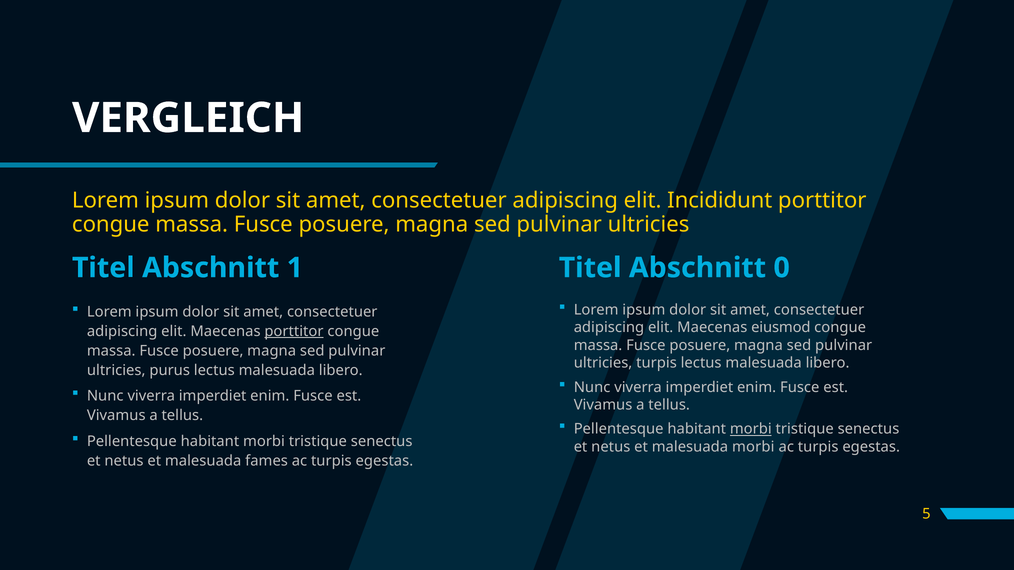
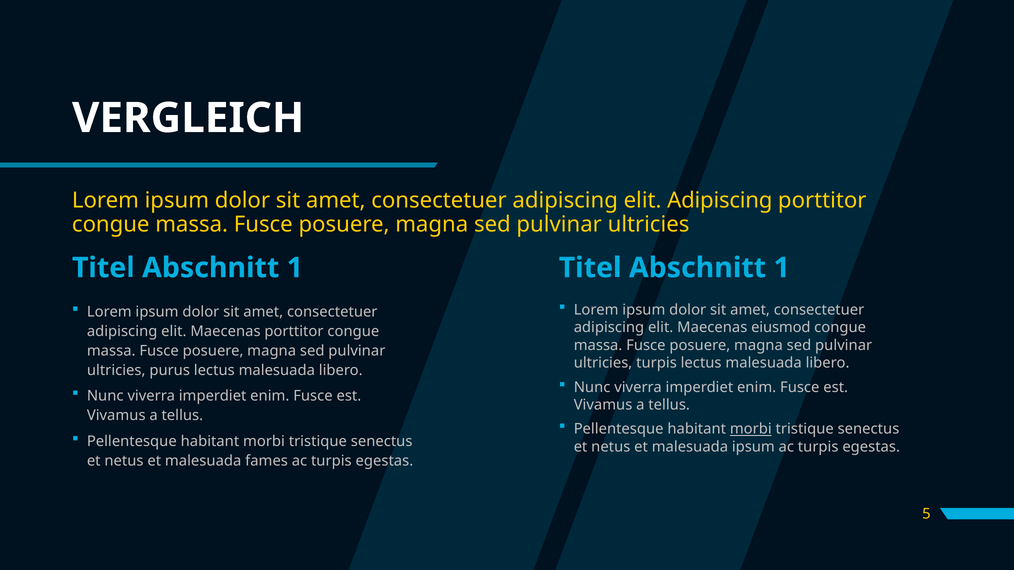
elit Incididunt: Incididunt -> Adipiscing (720, 200)
0: 0 -> 1 (782, 268)
porttitor underline: present -> none (294, 331)
malesuada morbi: morbi -> ipsum (753, 447)
